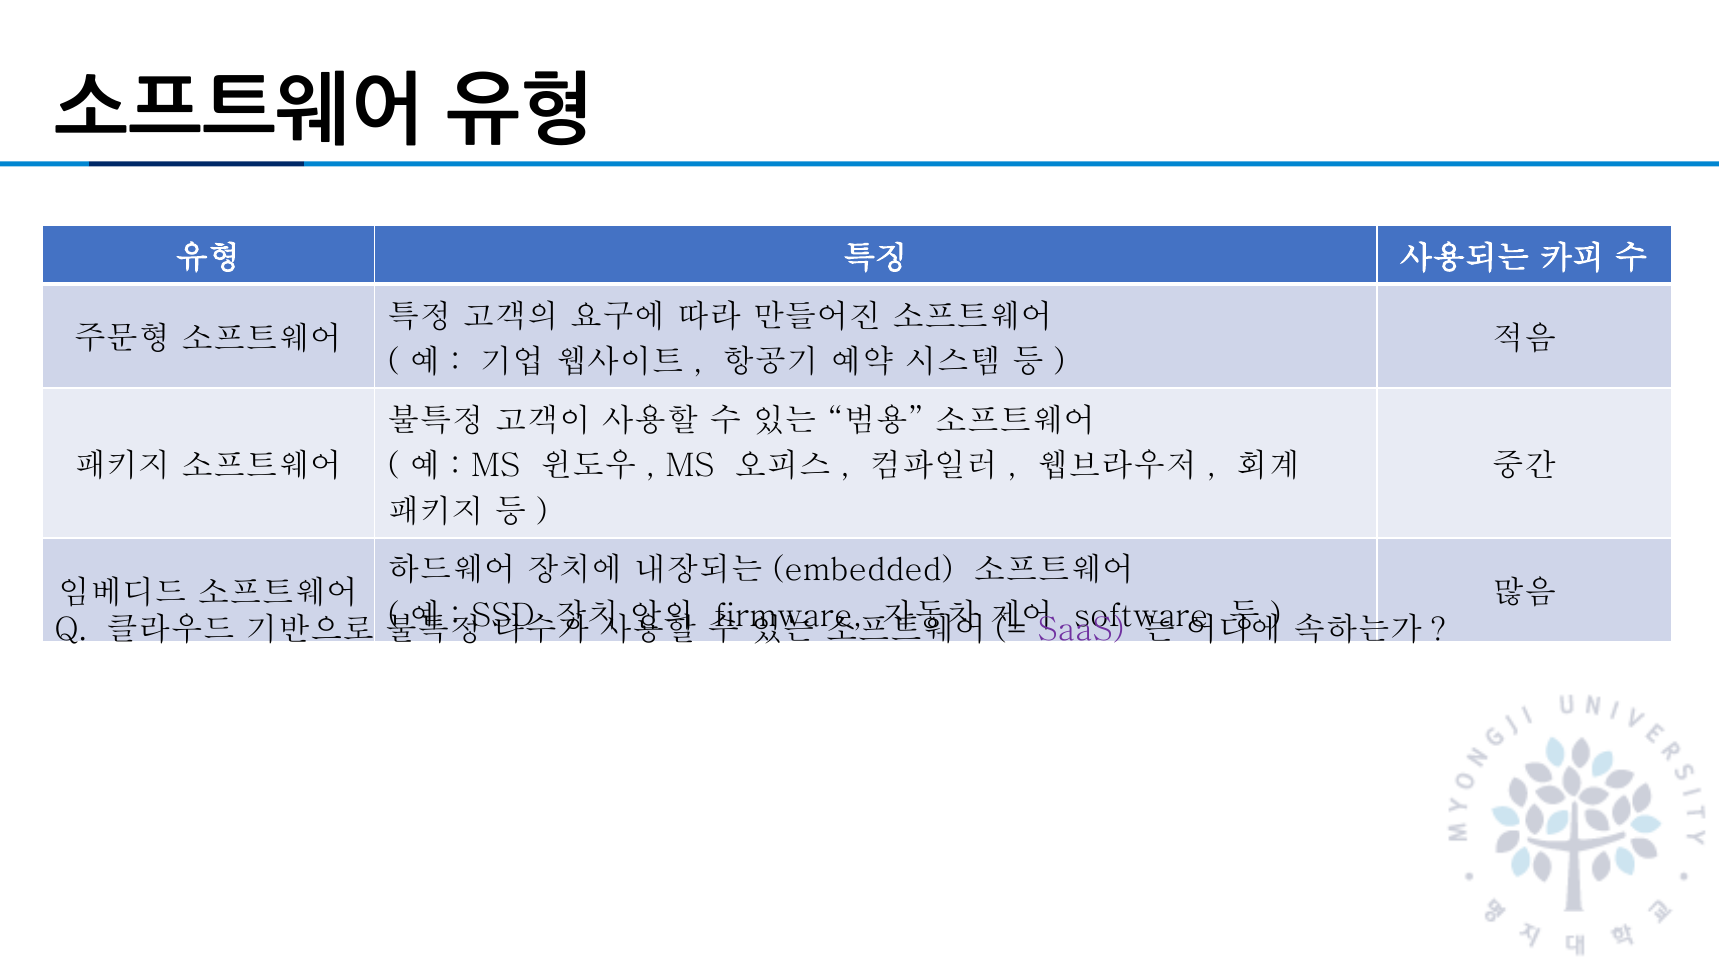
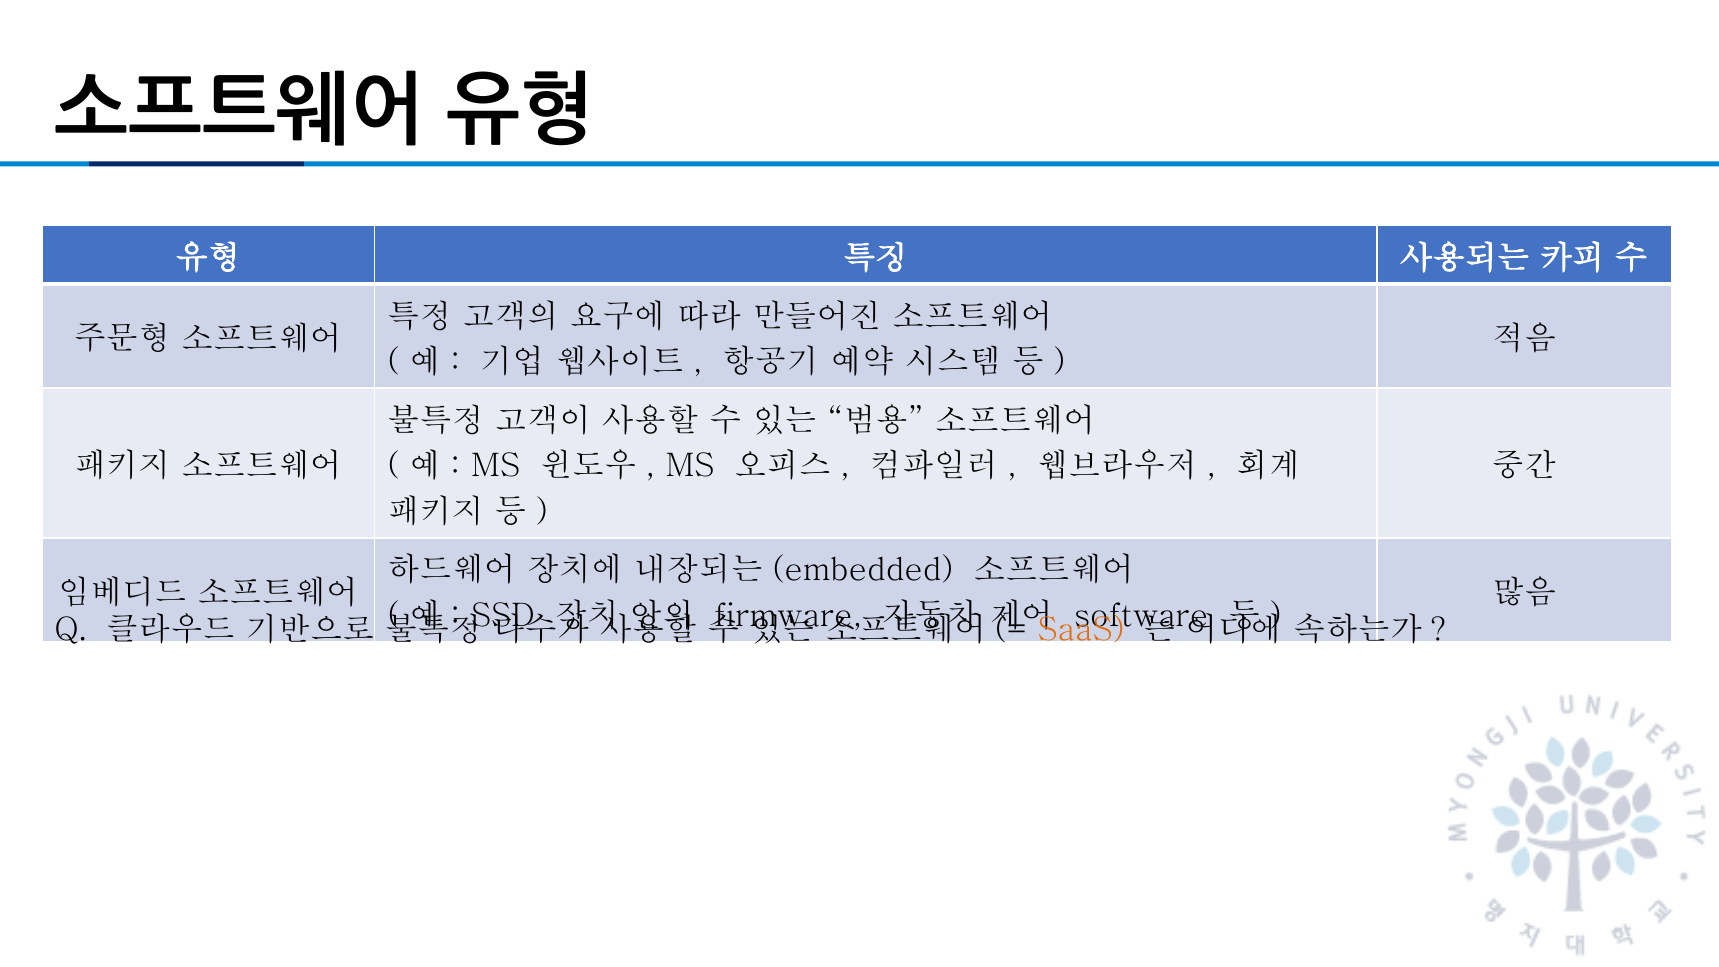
SaaS colour: purple -> orange (1081, 630)
